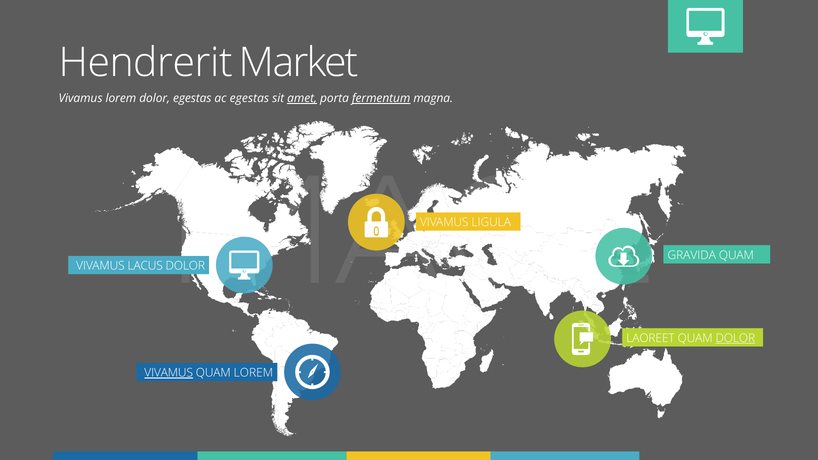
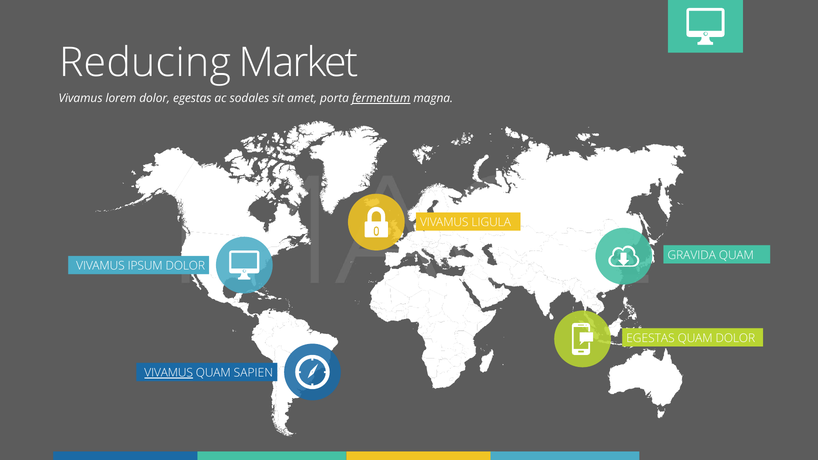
Hendrerit: Hendrerit -> Reducing (145, 63)
ac egestas: egestas -> sodales (249, 99)
amet underline: present -> none (302, 99)
LACUS: LACUS -> IPSUM (145, 266)
LAOREET: LAOREET -> EGESTAS (650, 338)
DOLOR underline: present -> none (735, 338)
QUAM LOREM: LOREM -> SAPIEN (253, 373)
